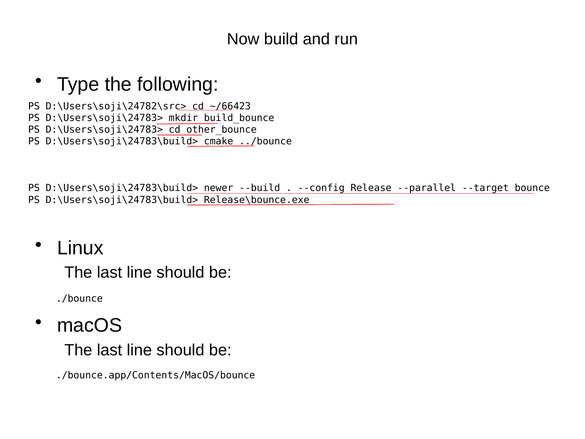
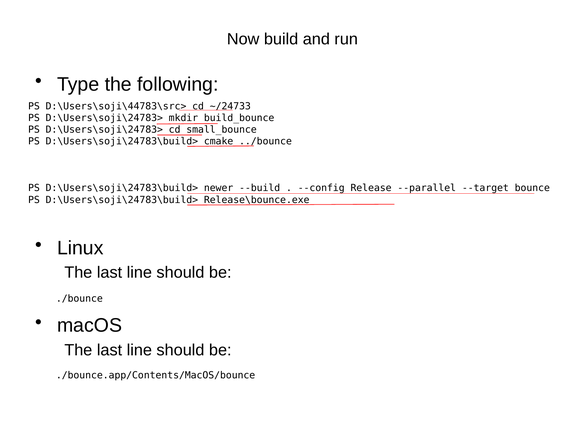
D:\Users\soji\24782\src>: D:\Users\soji\24782\src> -> D:\Users\soji\44783\src> (116, 106)
~/66423: ~/66423 -> ~/24733 (230, 106)
other_bounce: other_bounce -> small_bounce (222, 129)
